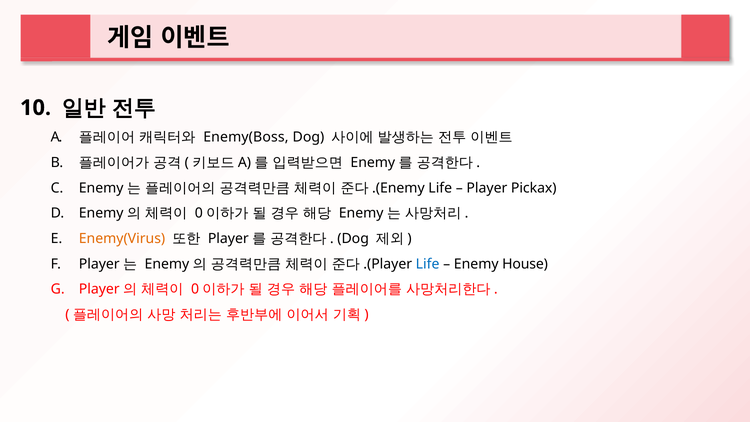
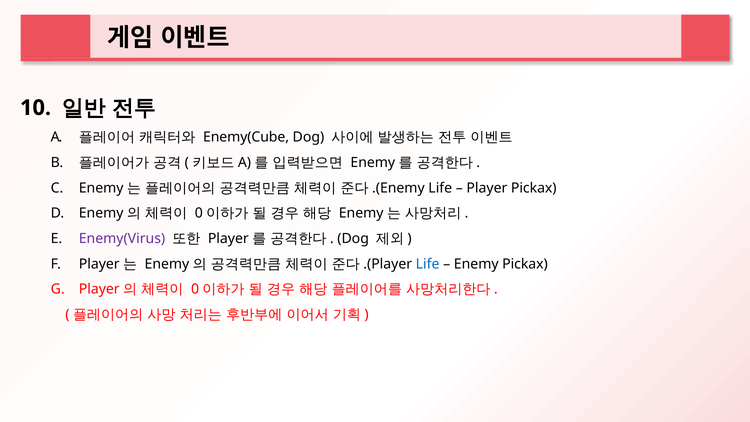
Enemy(Boss: Enemy(Boss -> Enemy(Cube (246, 137)
Enemy(Virus colour: orange -> purple (122, 238)
Enemy House: House -> Pickax (525, 264)
